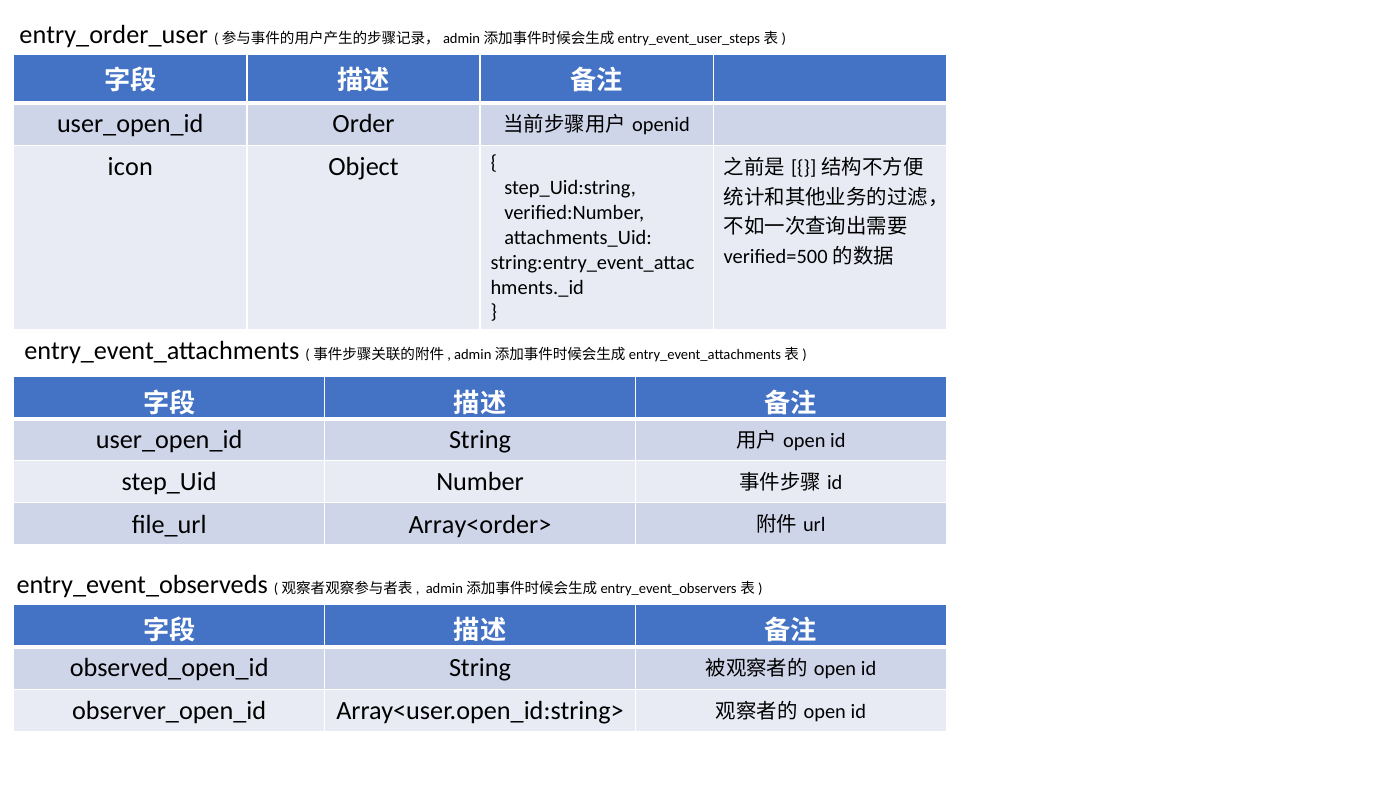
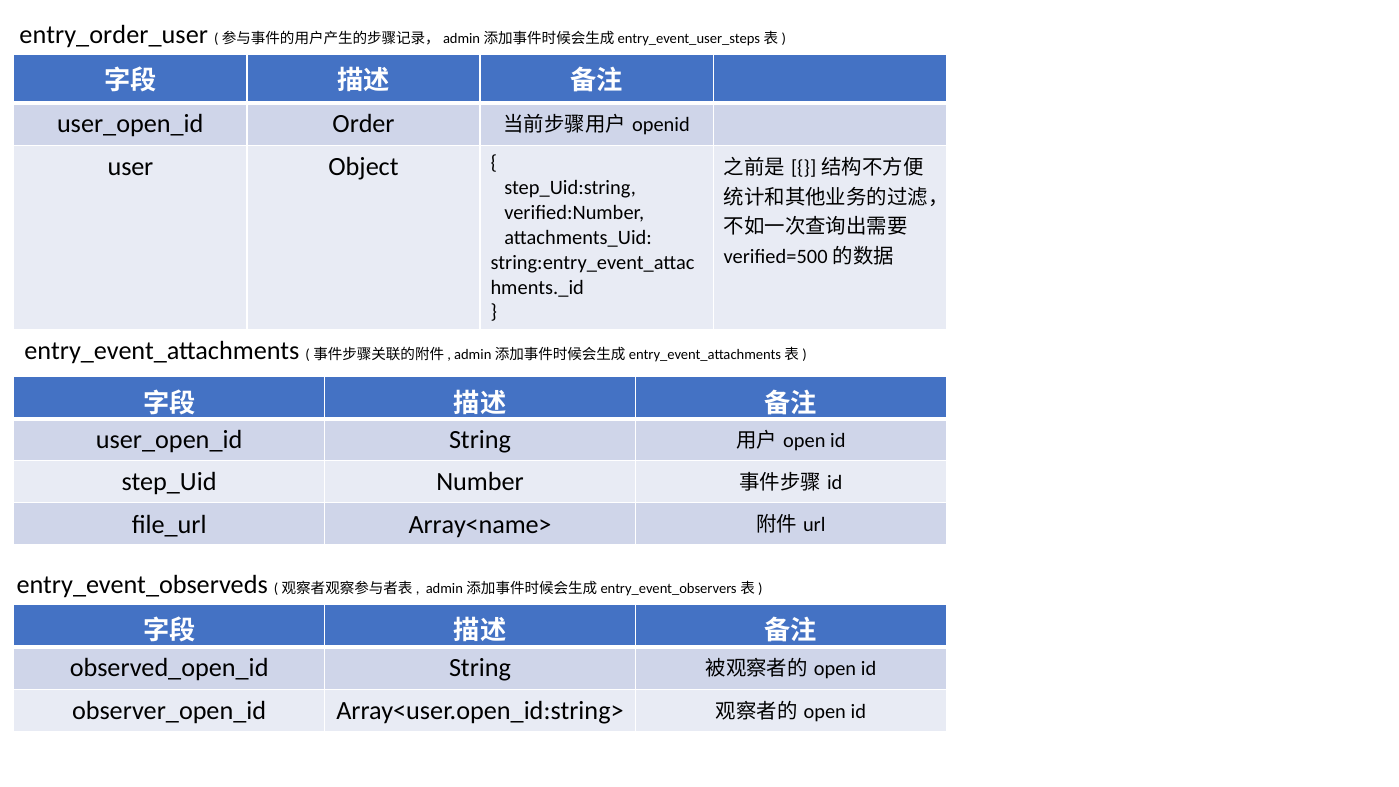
icon: icon -> user (130, 167)
Array<order>: Array<order> -> Array<name> (480, 524)
